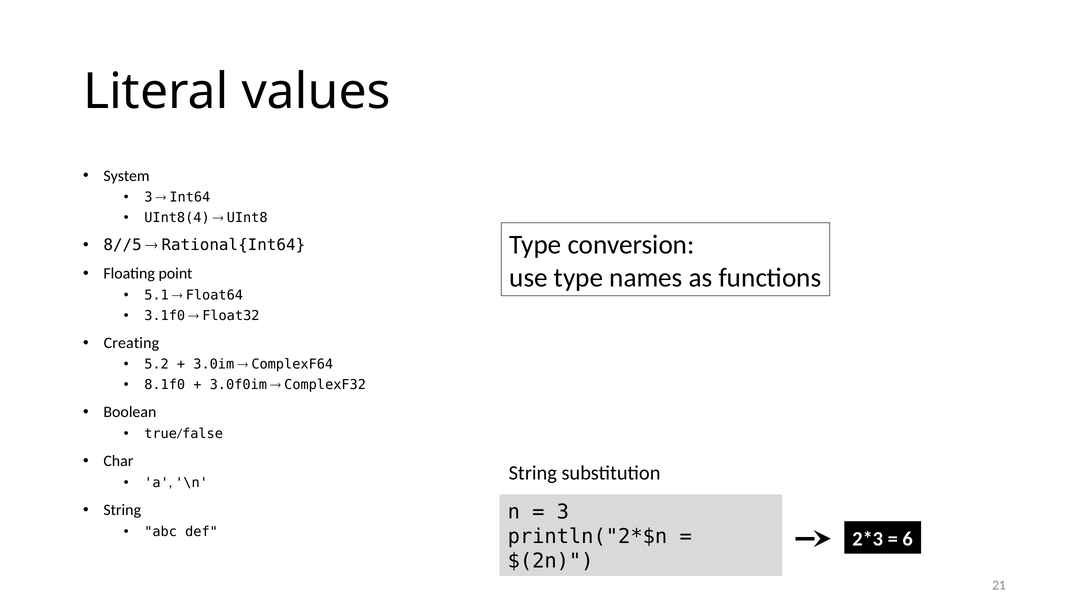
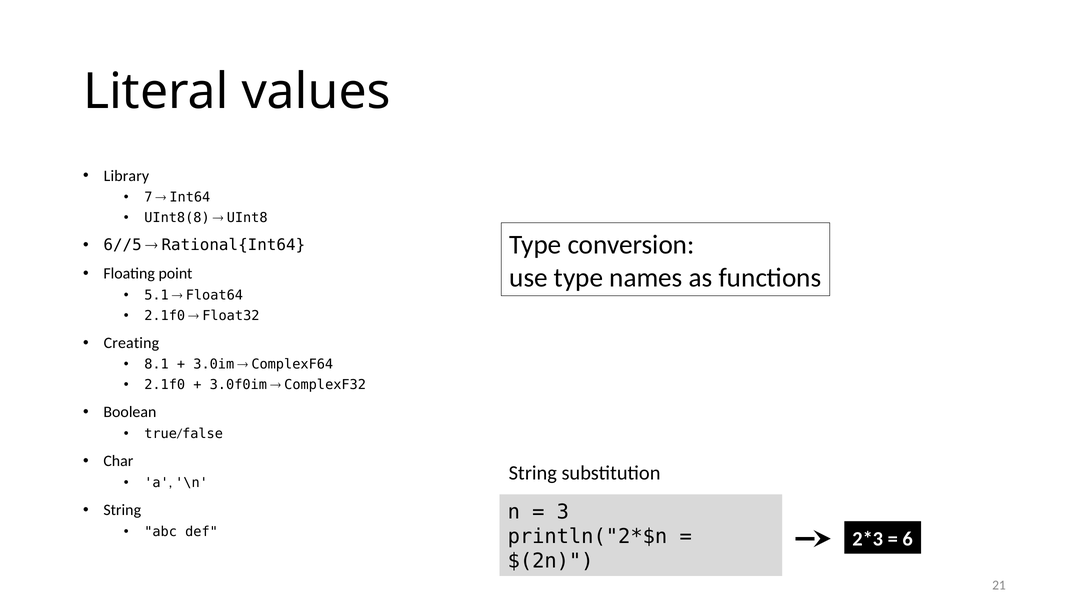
System: System -> Library (126, 176)
3: 3 -> 7 (148, 197)
UInt8(4: UInt8(4 -> UInt8(8 (177, 218)
8//5: 8//5 -> 6//5 (123, 245)
3.1f0: 3.1f0 -> 2.1f0 (165, 315)
5.2: 5.2 -> 8.1 (157, 364)
8.1f0: 8.1f0 -> 2.1f0 (165, 385)
